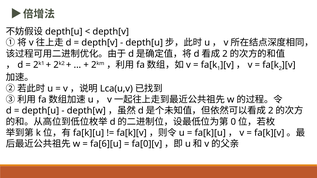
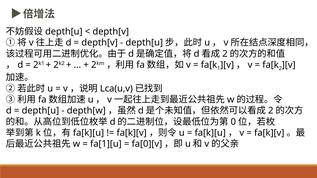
fa[6][u: fa[6][u -> fa[1][u (106, 144)
